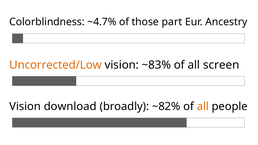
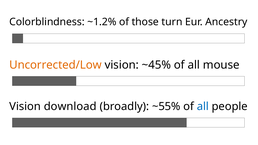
~4.7%: ~4.7% -> ~1.2% (102, 22)
part: part -> turn (172, 22)
~83%: ~83% -> ~45% (156, 65)
screen: screen -> mouse (221, 65)
~82%: ~82% -> ~55% (166, 106)
all colour: orange -> blue (203, 106)
